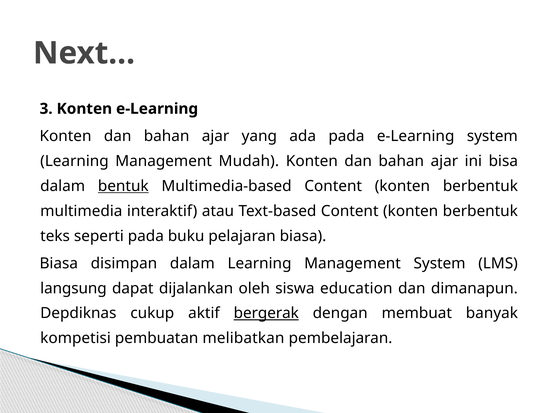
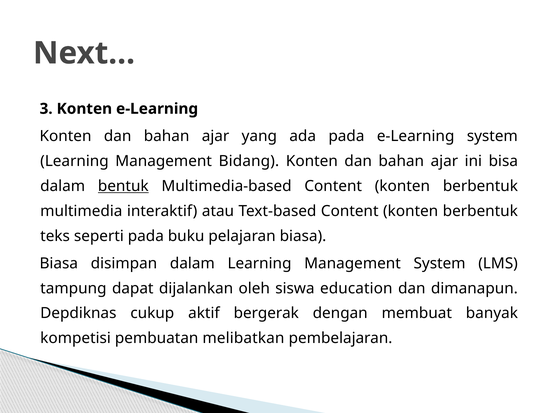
Mudah: Mudah -> Bidang (249, 161)
langsung: langsung -> tampung (73, 288)
bergerak underline: present -> none (266, 313)
